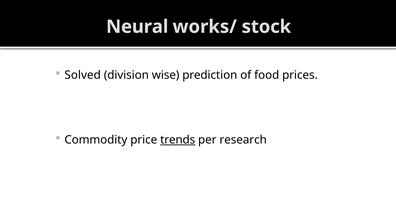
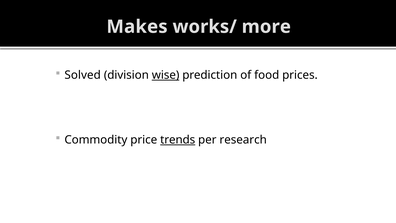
Neural: Neural -> Makes (137, 27)
stock: stock -> more (266, 27)
wise underline: none -> present (166, 75)
